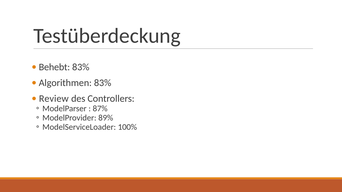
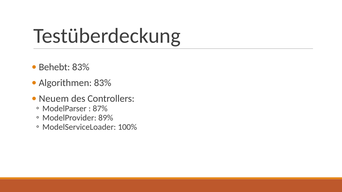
Review: Review -> Neuem (54, 99)
